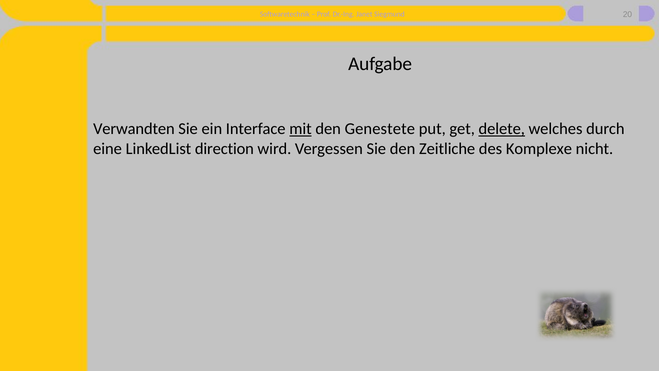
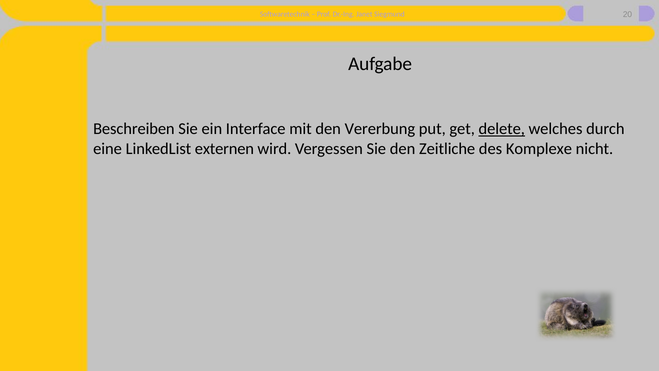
Verwandten: Verwandten -> Beschreiben (134, 129)
mit underline: present -> none (300, 129)
Genestete: Genestete -> Vererbung (380, 129)
direction: direction -> externen (224, 149)
